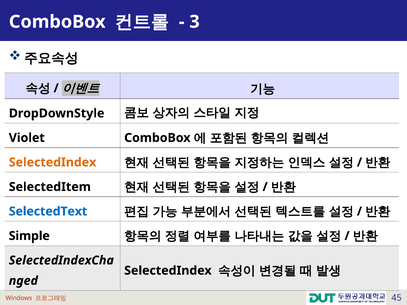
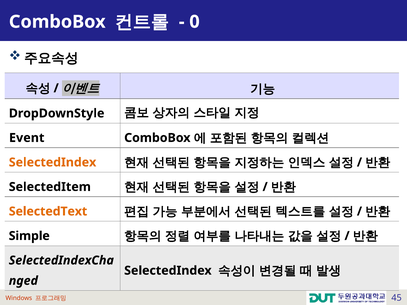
3: 3 -> 0 (195, 22)
Violet: Violet -> Event (27, 138)
SelectedText colour: blue -> orange (48, 212)
